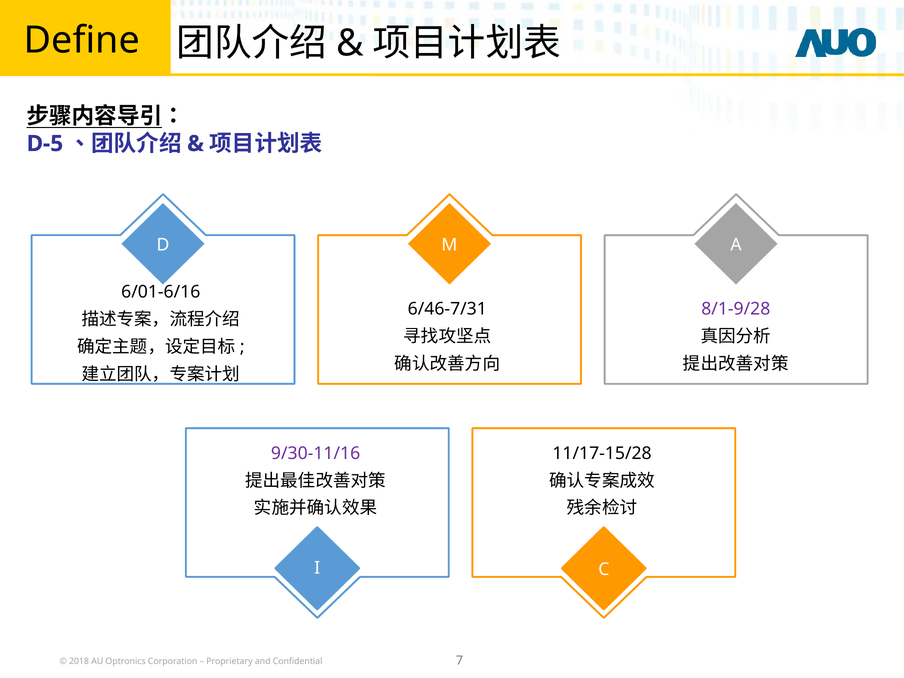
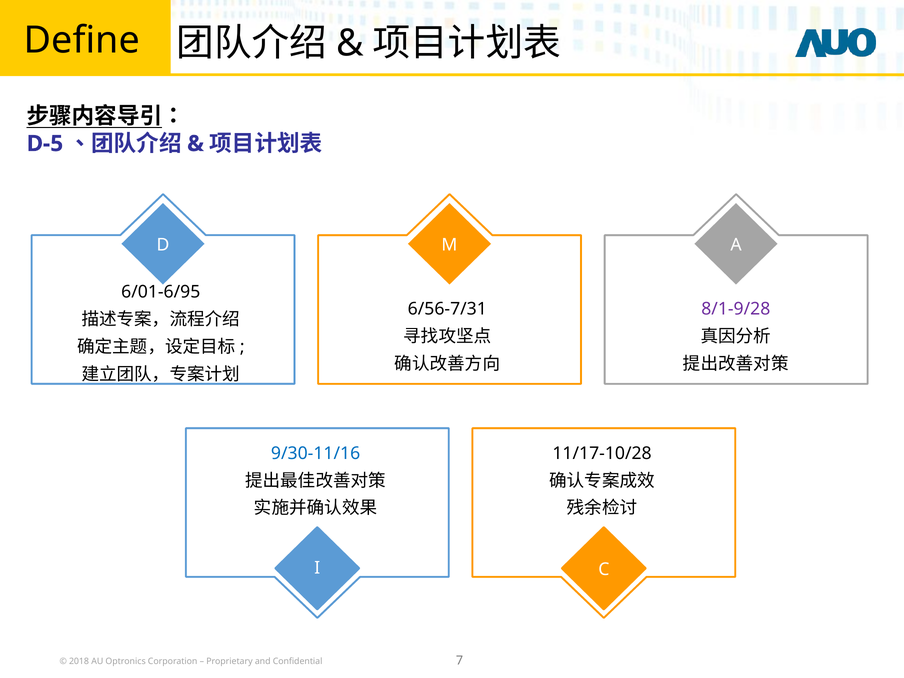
6/01-6/16: 6/01-6/16 -> 6/01-6/95 (161, 292)
6/46-7/31: 6/46-7/31 -> 6/56-7/31 (447, 309)
9/30-11/16 colour: purple -> blue (316, 453)
11/17-15/28: 11/17-15/28 -> 11/17-10/28 (602, 453)
